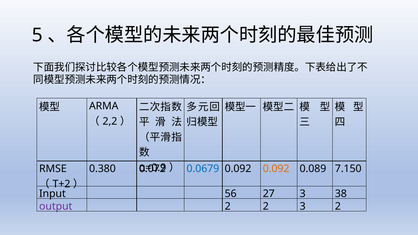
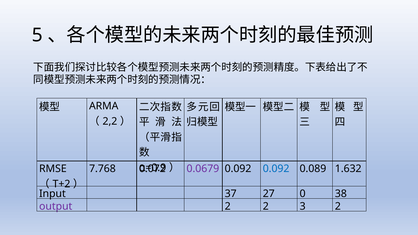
0.380: 0.380 -> 7.768 (102, 169)
0.0679 colour: blue -> purple (203, 169)
0.092 colour: orange -> blue (276, 169)
7.150: 7.150 -> 1.632 (348, 169)
56: 56 -> 37 (231, 194)
27 3: 3 -> 0 (303, 194)
